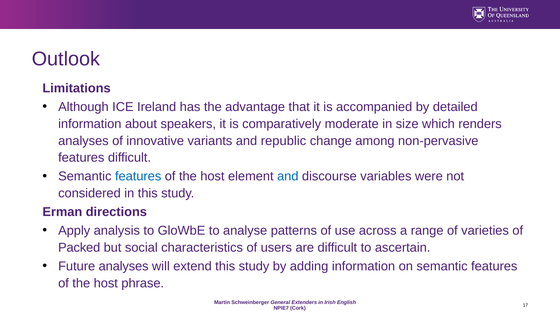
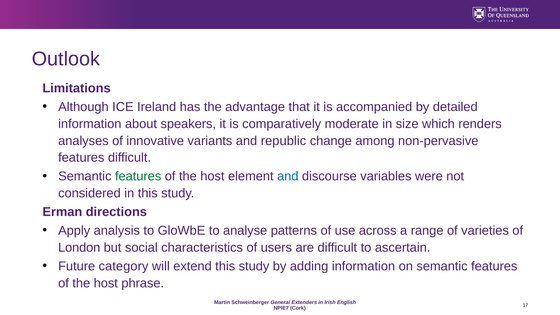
features colour: blue -> green (138, 176)
Packed: Packed -> London (79, 248)
Future analyses: analyses -> category (124, 266)
